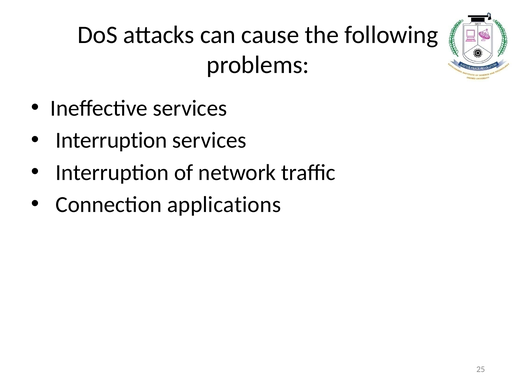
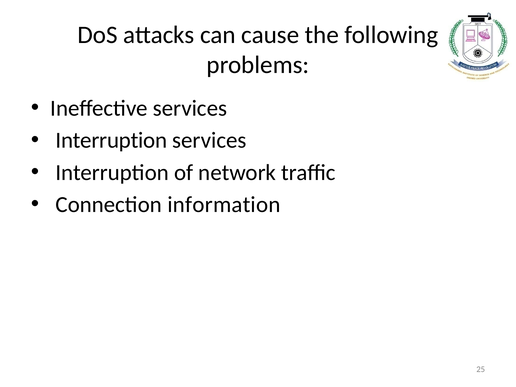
applications: applications -> information (224, 205)
